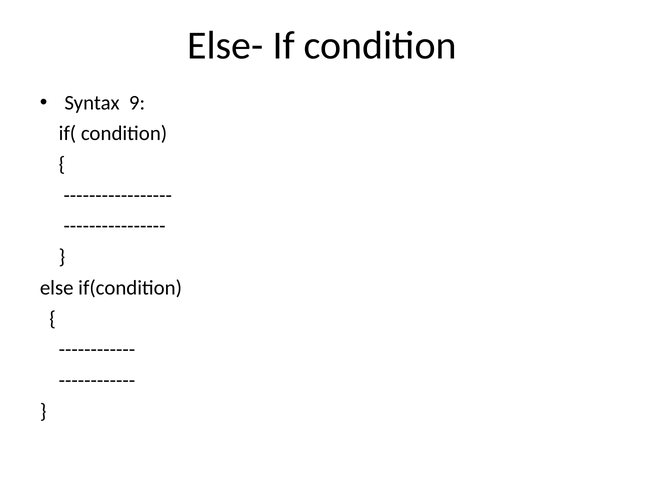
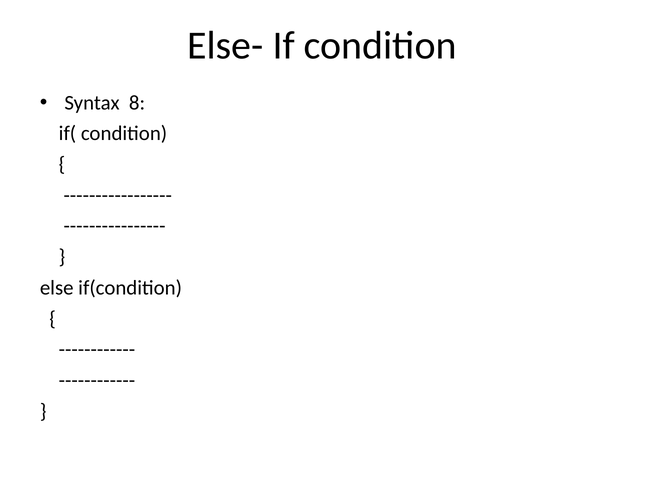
9: 9 -> 8 (137, 103)
